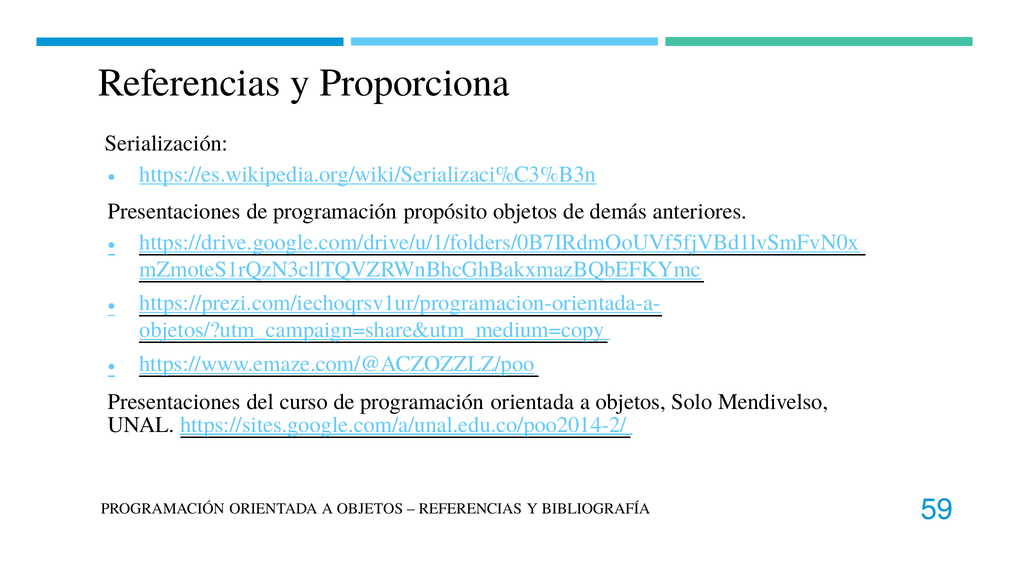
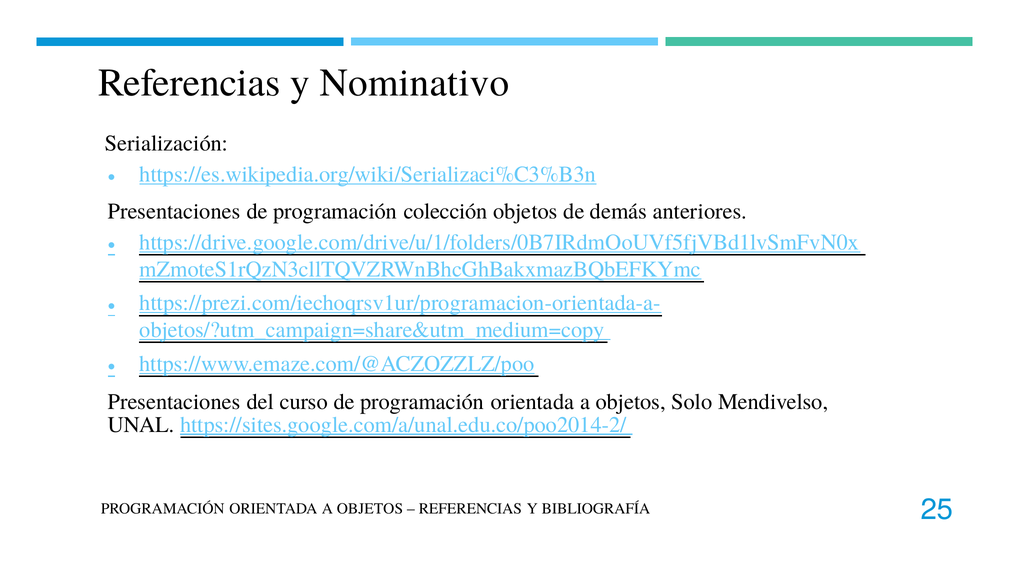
Proporciona: Proporciona -> Nominativo (414, 83)
propósito: propósito -> colección (446, 211)
59: 59 -> 25 (937, 510)
